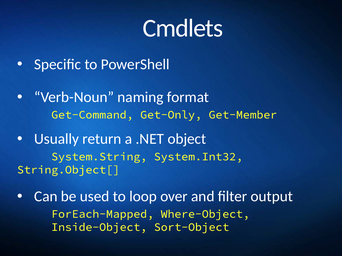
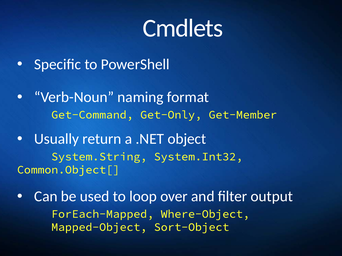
String.Object[: String.Object[ -> Common.Object[ (68, 170)
Inside-Object: Inside-Object -> Mapped-Object (99, 228)
